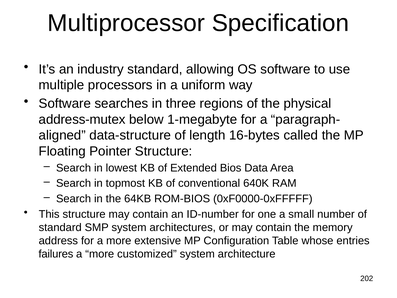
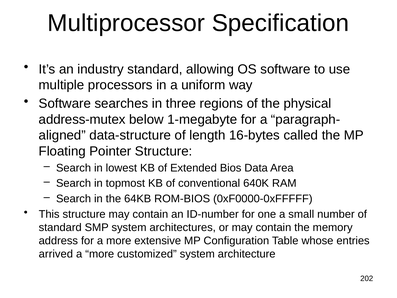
failures: failures -> arrived (56, 254)
